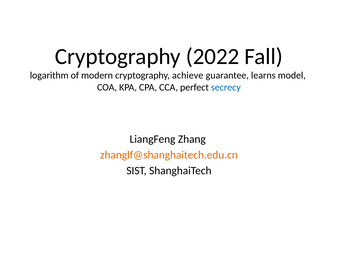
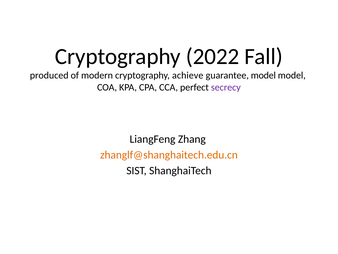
logarithm: logarithm -> produced (49, 75)
guarantee learns: learns -> model (263, 75)
secrecy colour: blue -> purple (226, 87)
